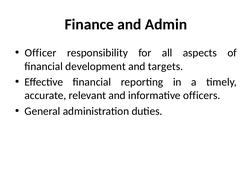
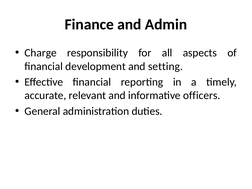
Officer: Officer -> Charge (41, 53)
targets: targets -> setting (165, 66)
